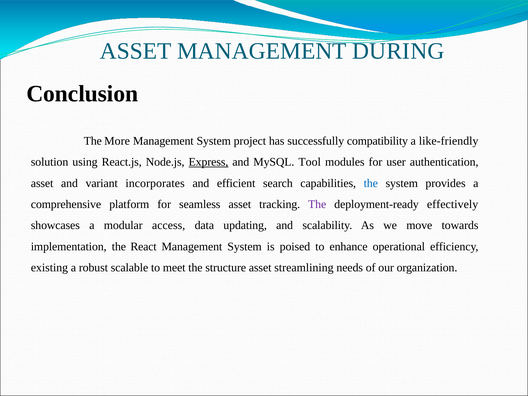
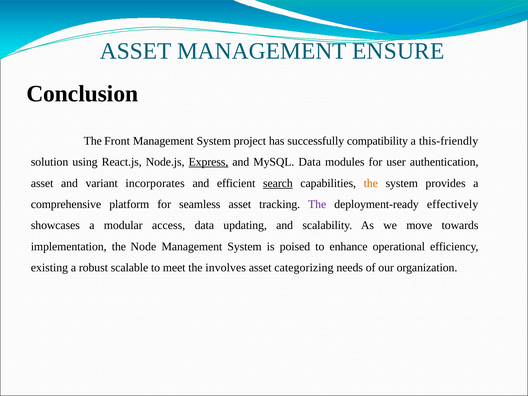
DURING: DURING -> ENSURE (398, 51)
More: More -> Front (117, 141)
like-friendly: like-friendly -> this-friendly (449, 141)
MySQL Tool: Tool -> Data (310, 162)
search underline: none -> present (278, 183)
the colour: blue -> orange (371, 183)
React: React -> Node (143, 246)
structure: structure -> involves (226, 268)
streamlining: streamlining -> categorizing (304, 268)
